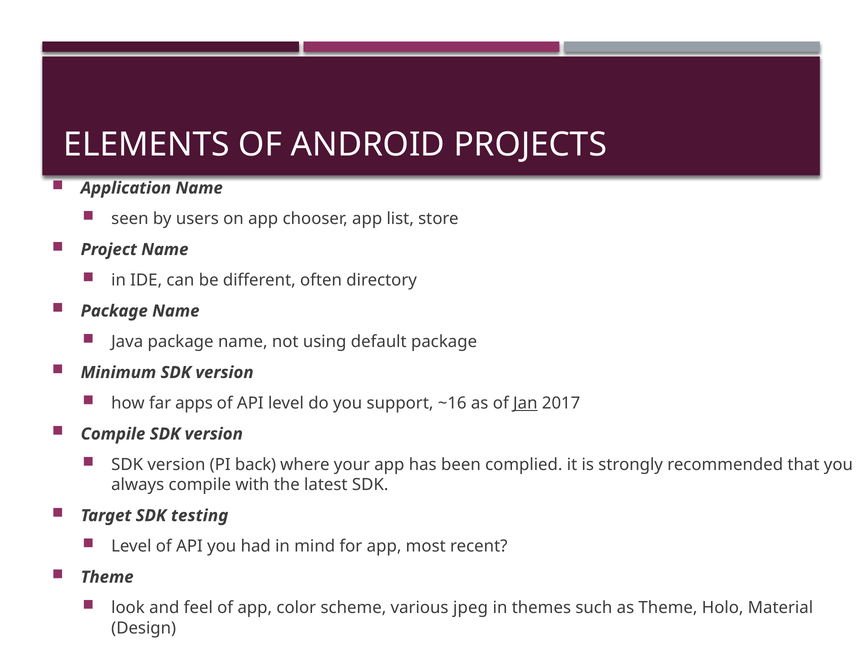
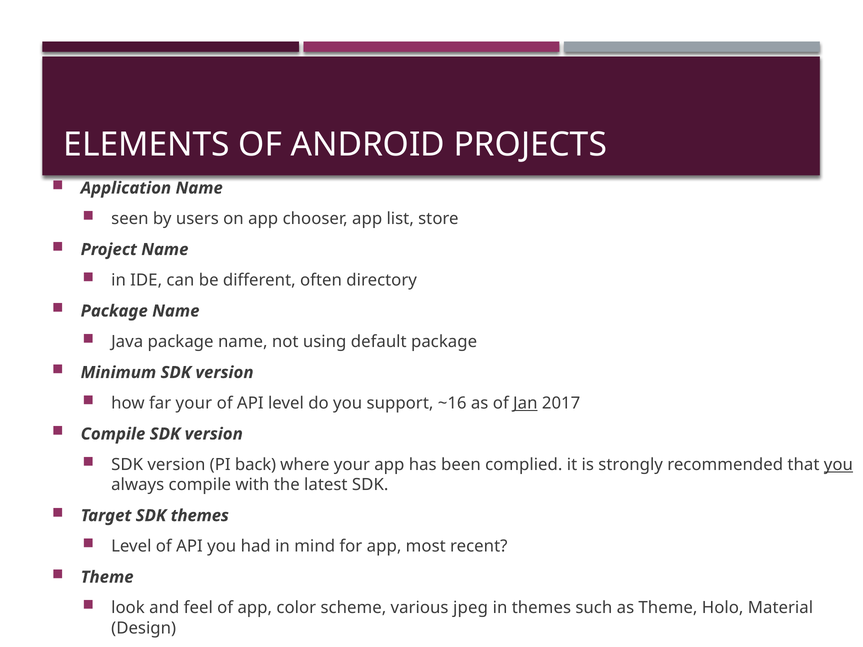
far apps: apps -> your (194, 403)
you underline: none -> present (838, 465)
SDK testing: testing -> themes (200, 516)
